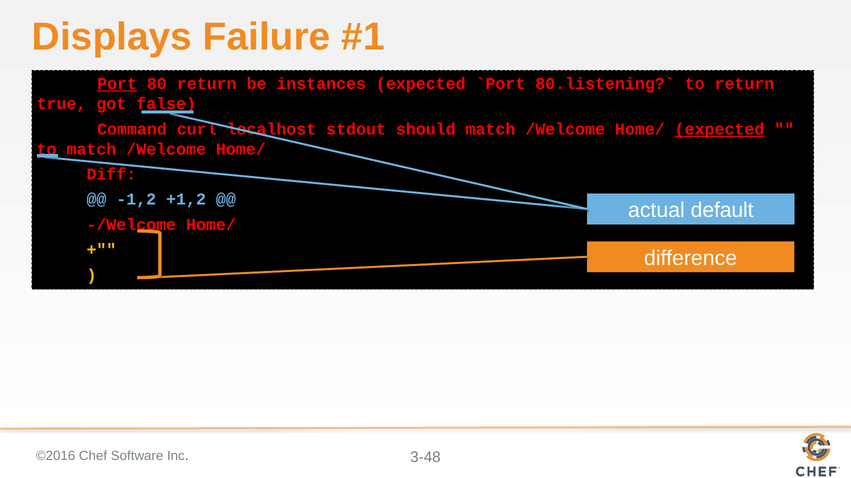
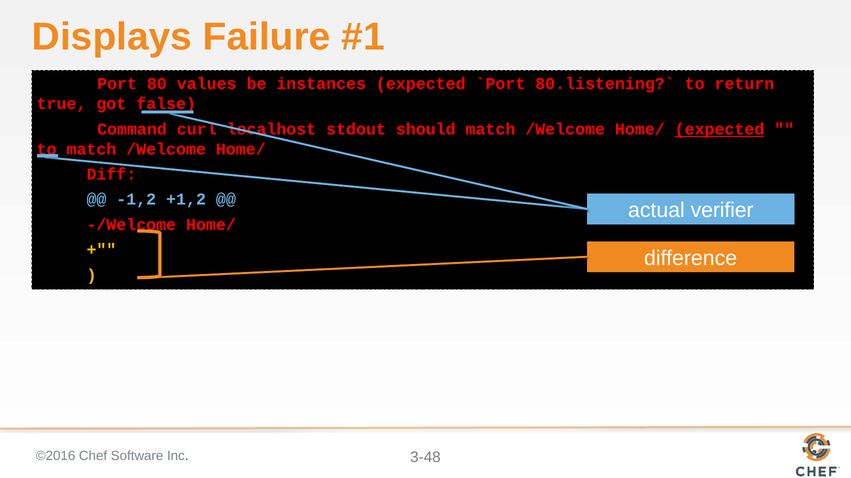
Port underline: present -> none (117, 84)
80 return: return -> values (207, 84)
default: default -> verifier (722, 211)
